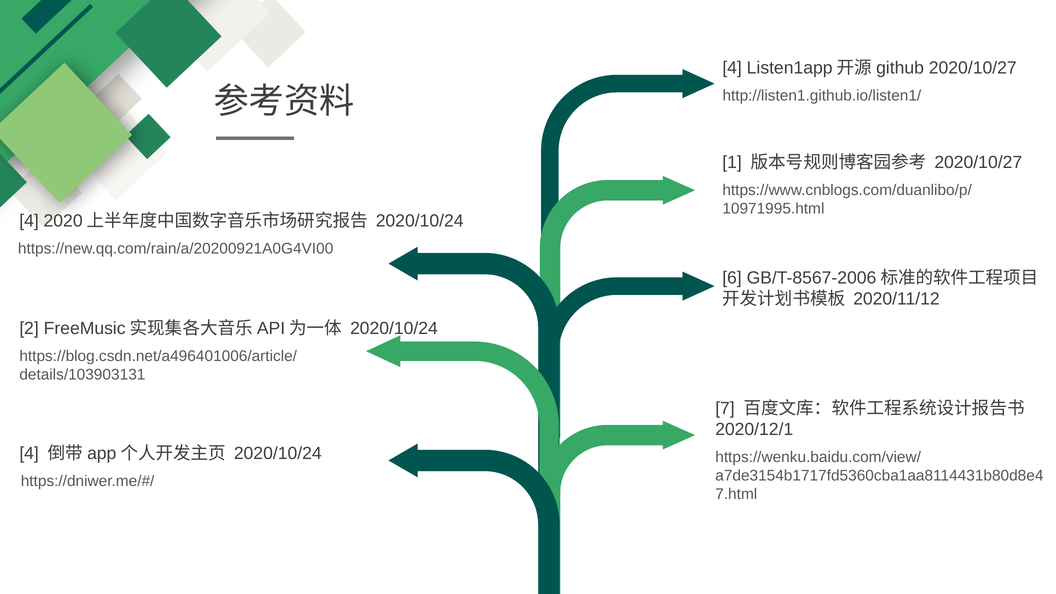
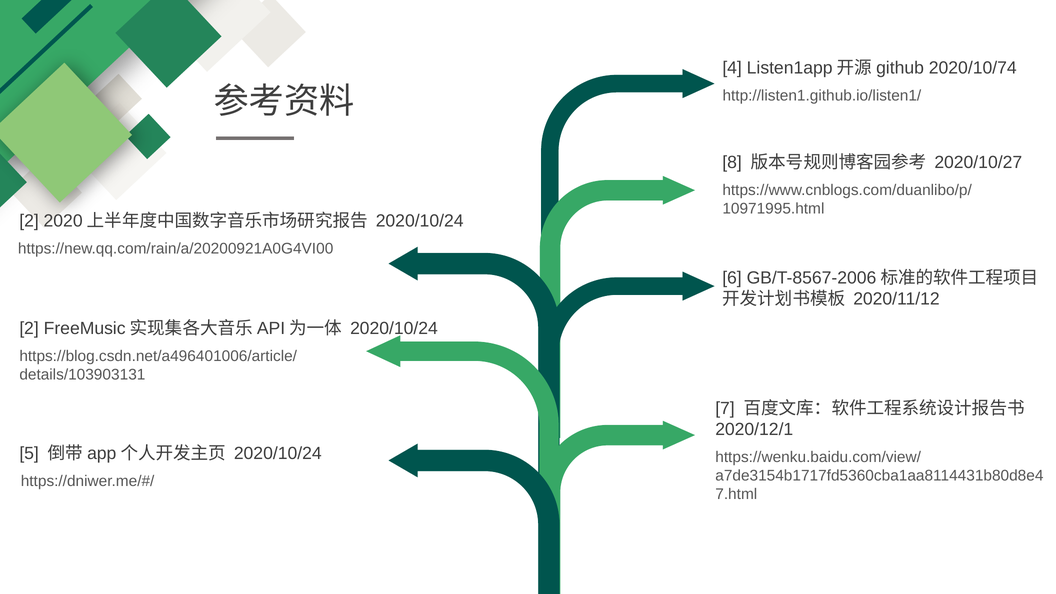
2020/10/27: 2020/10/27 -> 2020/10/74 (973, 68)
1: 1 -> 8 (732, 162)
4: 4 -> 2 (29, 221)
4: 4 -> 5 (29, 454)
